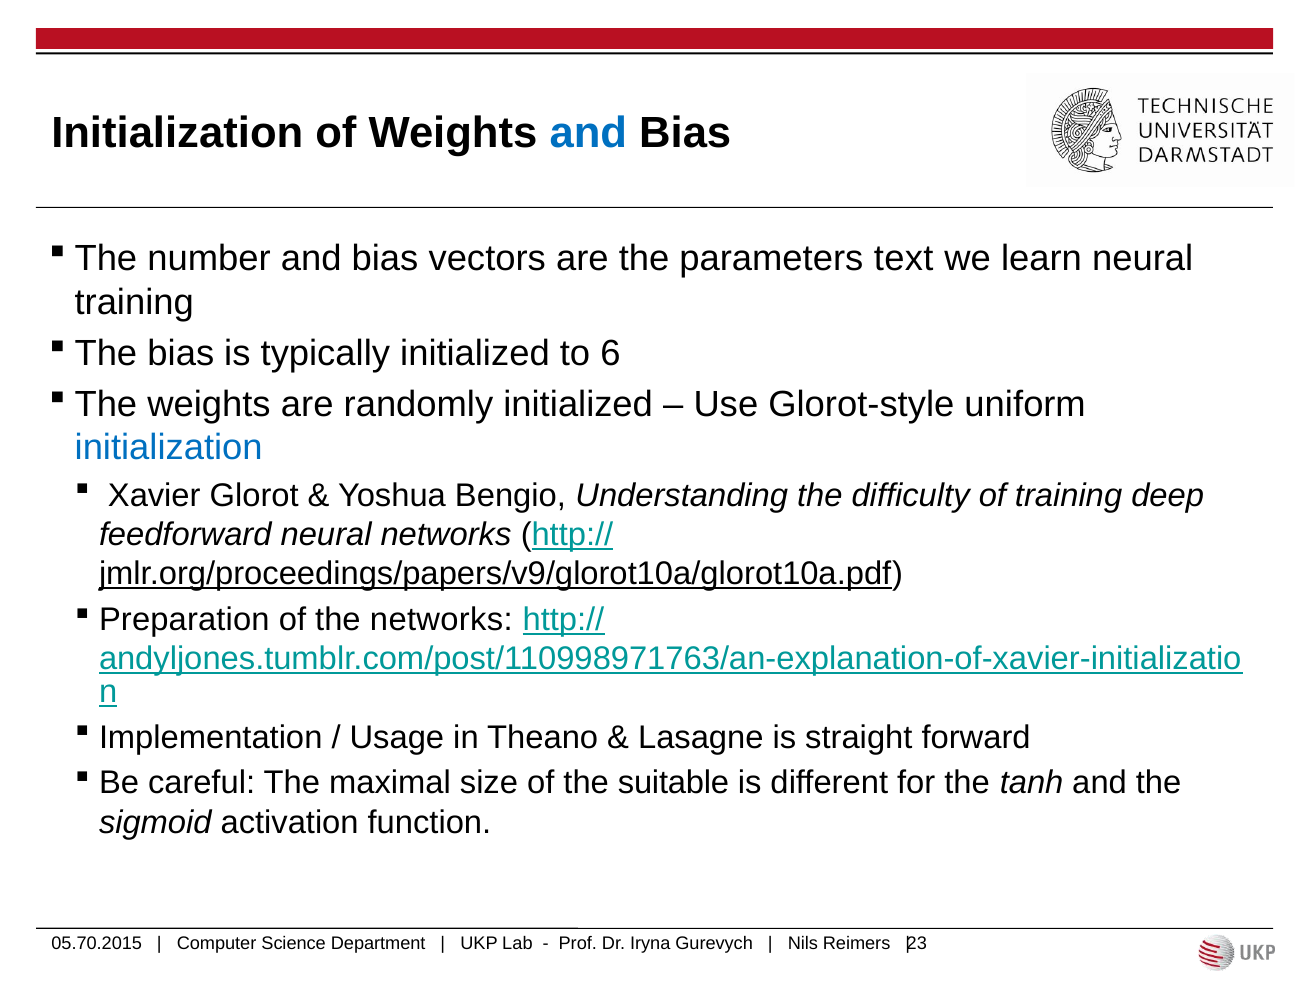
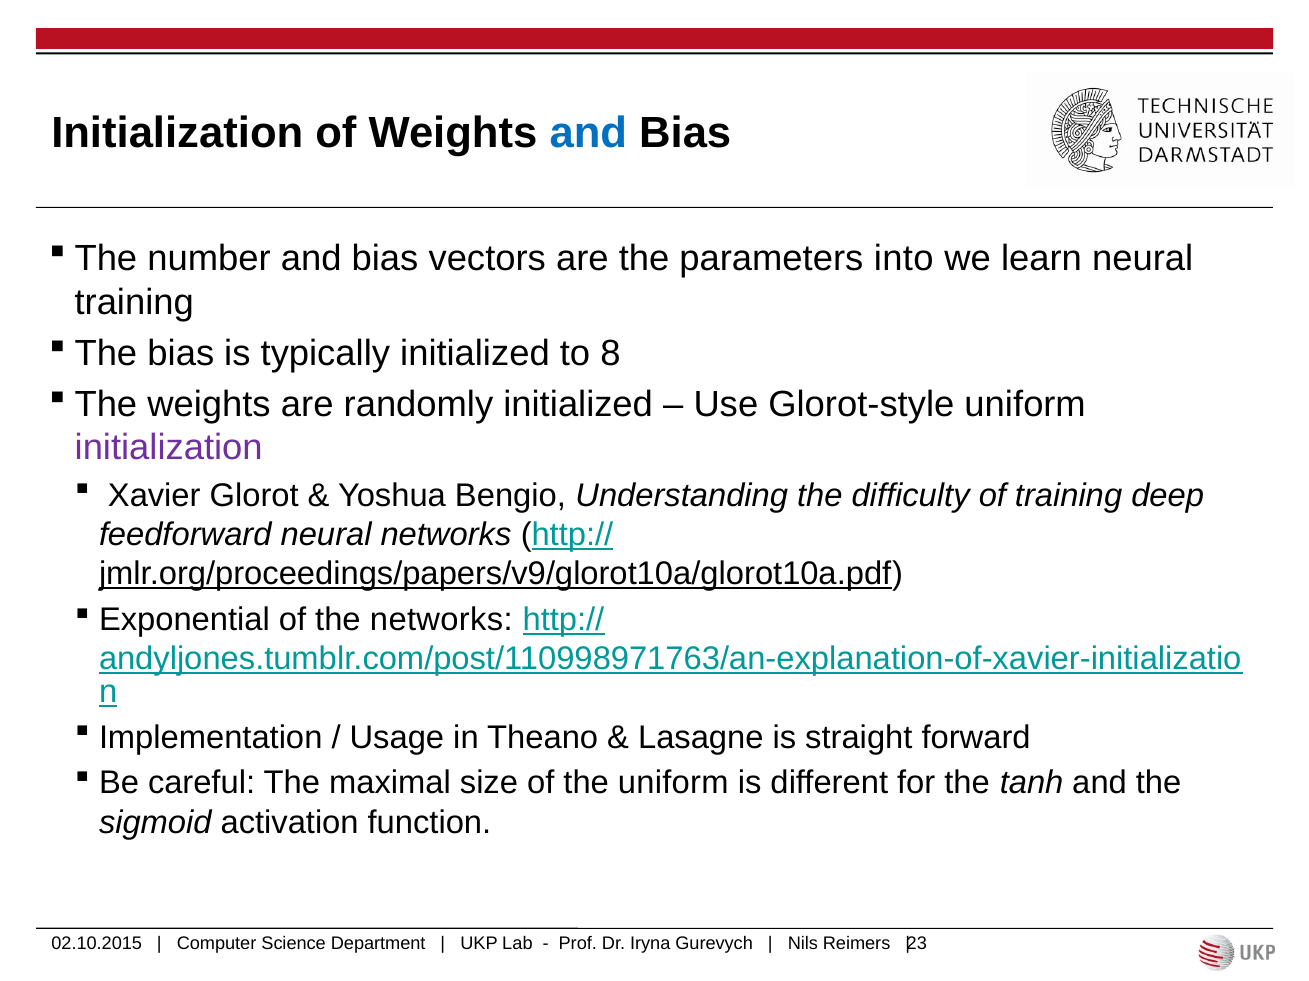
text: text -> into (904, 259)
6: 6 -> 8 (611, 353)
initialization colour: blue -> purple (169, 448)
Preparation: Preparation -> Exponential (184, 620)
the suitable: suitable -> uniform (673, 784)
05.70.2015: 05.70.2015 -> 02.10.2015 (97, 944)
